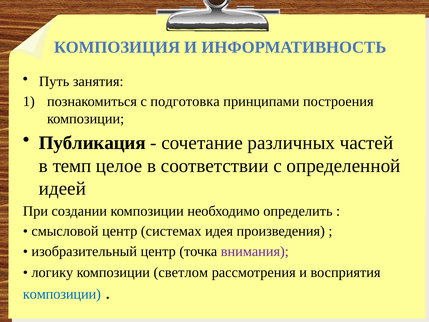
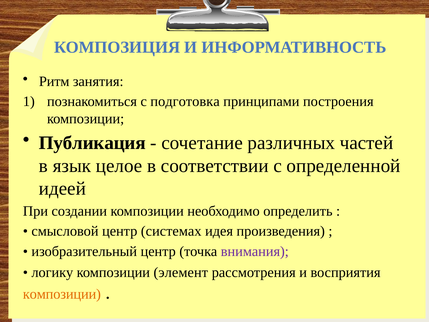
Путь: Путь -> Ритм (54, 81)
темп: темп -> язык (72, 166)
светлом: светлом -> элемент (181, 272)
композиции colour: blue -> orange (62, 294)
